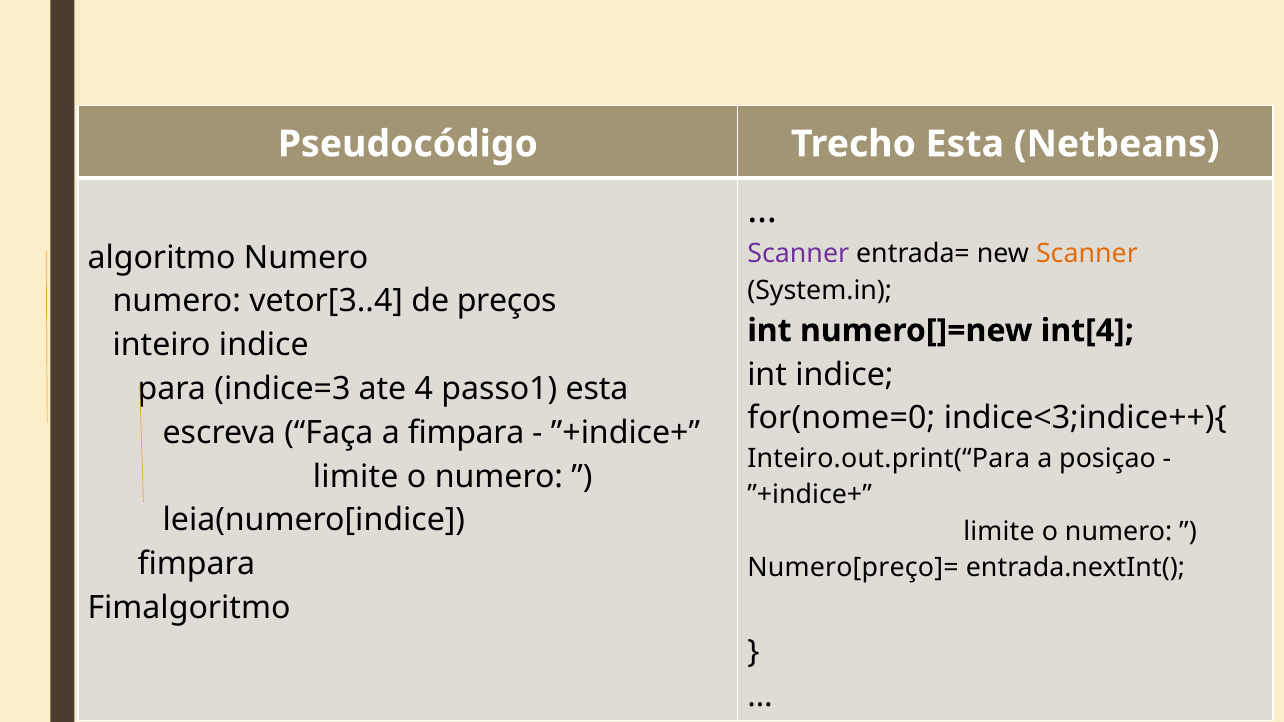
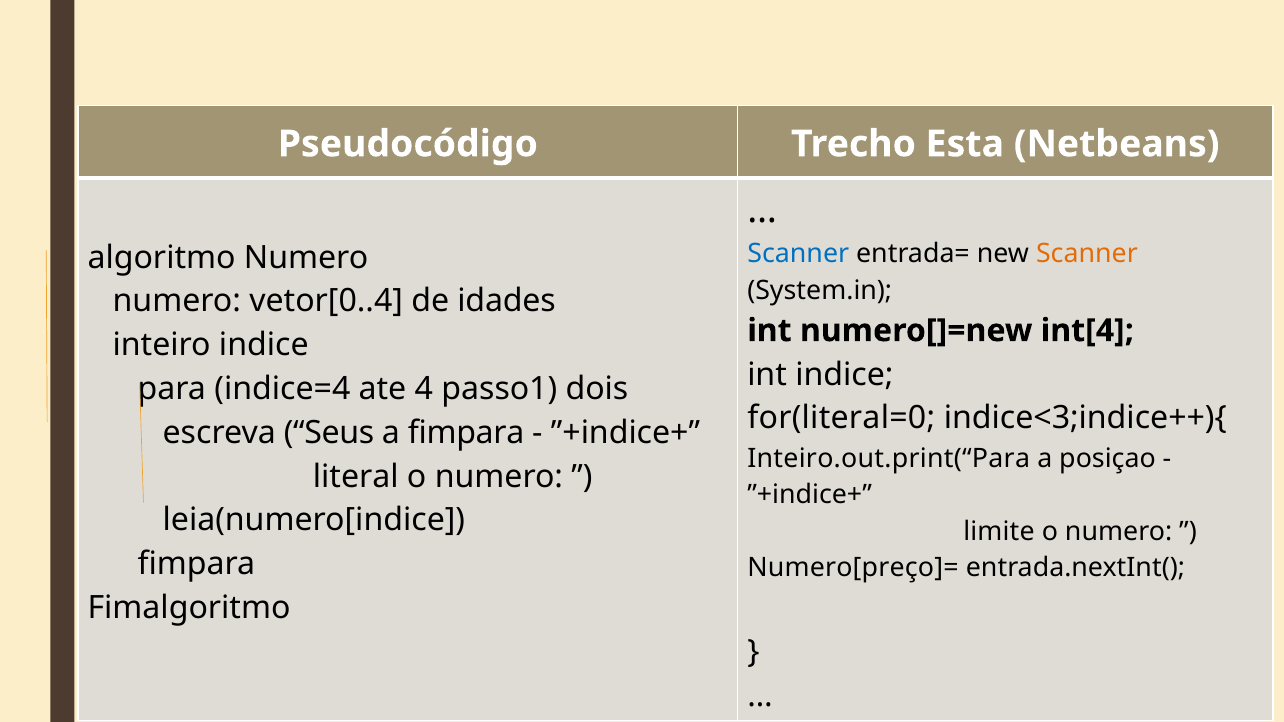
Scanner colour: purple -> blue (798, 254)
vetor[3..4: vetor[3..4 -> vetor[0..4 (326, 301)
preços: preços -> idades (507, 301)
indice=3: indice=3 -> indice=4 (282, 389)
passo1 esta: esta -> dois (597, 389)
for(nome=0: for(nome=0 -> for(literal=0 (841, 418)
Faça: Faça -> Seus (329, 433)
limite: limite -> literal (356, 477)
